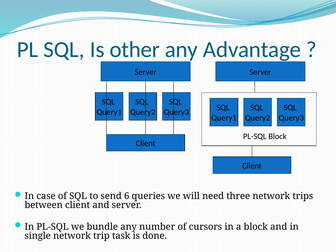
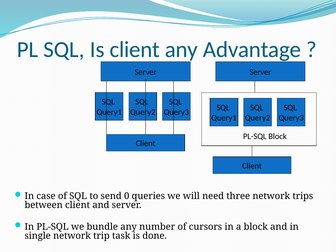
Is other: other -> client (135, 49)
6: 6 -> 0 (127, 196)
